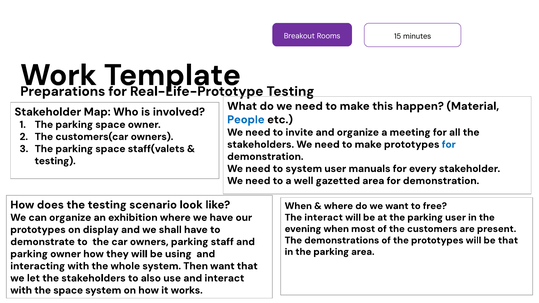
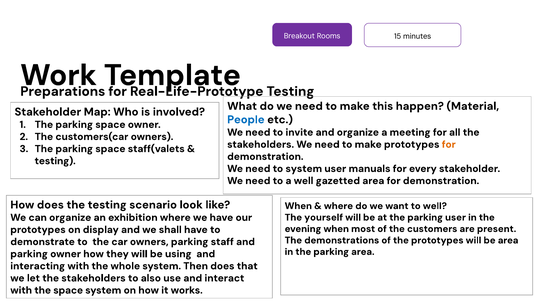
for colour: blue -> orange (449, 144)
to free: free -> well (435, 206)
The interact: interact -> yourself (324, 217)
be that: that -> area (508, 240)
Then want: want -> does (222, 266)
